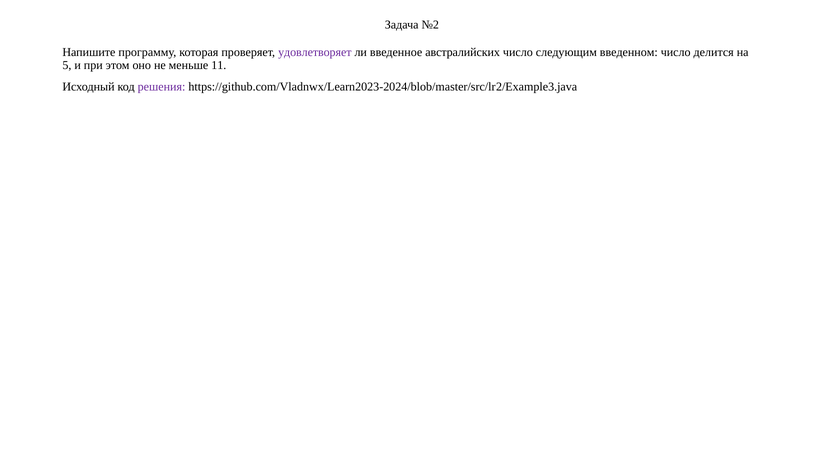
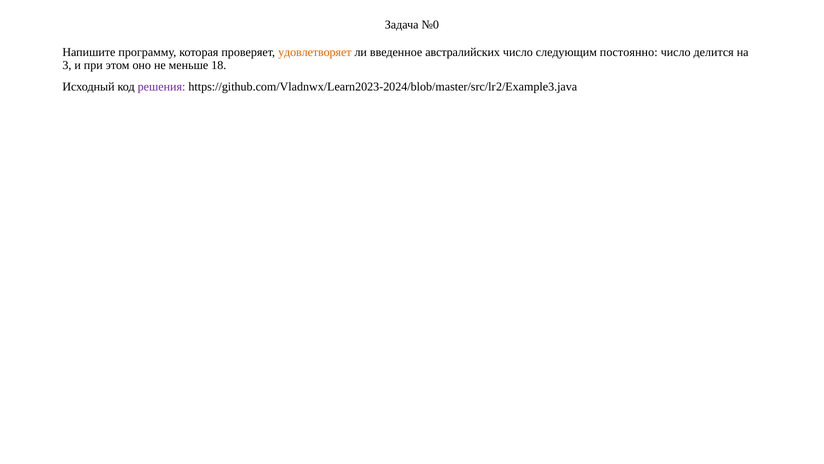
№2: №2 -> №0 (430, 25)
удовлетворяет colour: purple -> orange (315, 52)
введенном: введенном -> постоянно (629, 52)
5: 5 -> 3 (67, 65)
11: 11 -> 18 (219, 65)
